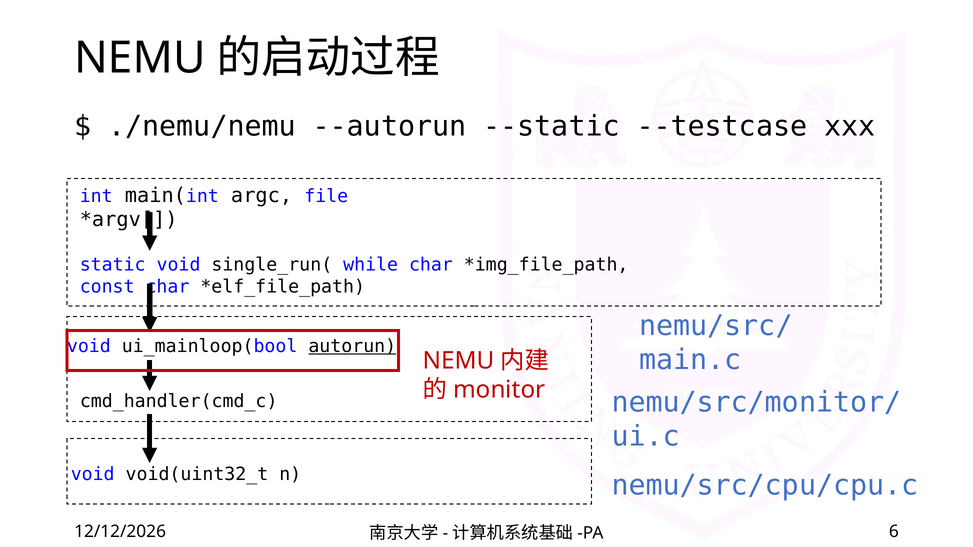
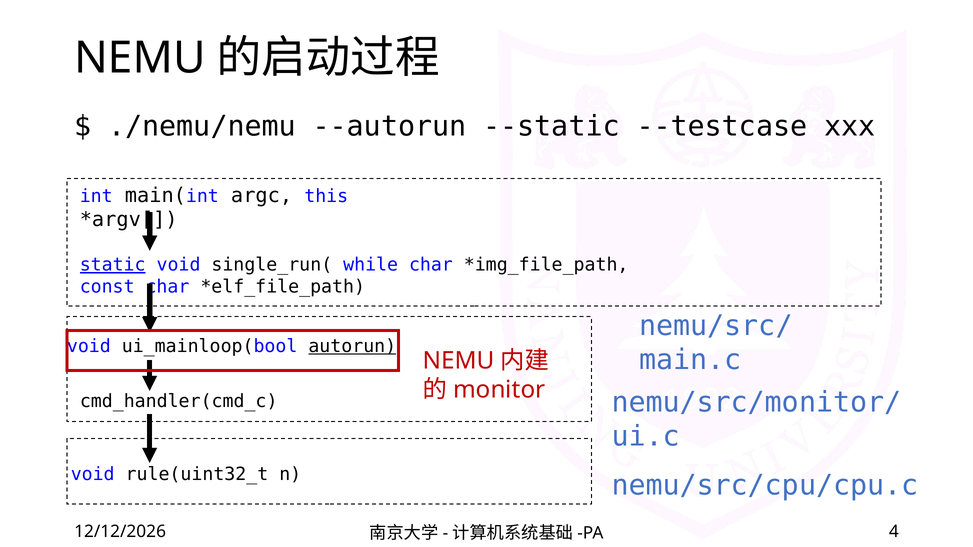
file: file -> this (326, 196)
static underline: none -> present (113, 265)
void(uint32_t: void(uint32_t -> rule(uint32_t (197, 475)
6: 6 -> 4 (894, 532)
